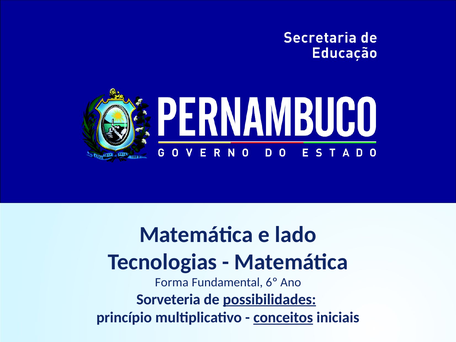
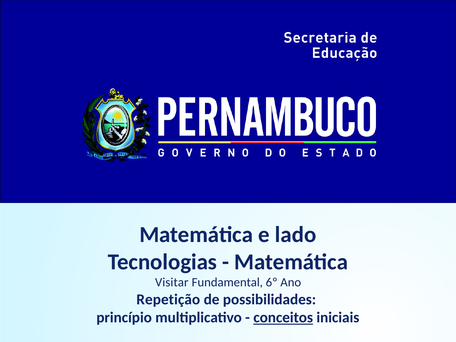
Forma: Forma -> Visitar (172, 282)
Sorveteria: Sorveteria -> Repetição (168, 299)
possibilidades underline: present -> none (269, 299)
